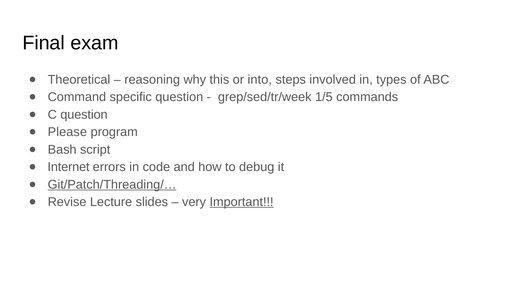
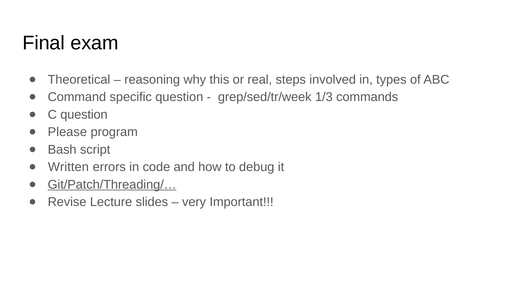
into: into -> real (260, 80)
1/5: 1/5 -> 1/3 (324, 97)
Internet: Internet -> Written (68, 167)
Important underline: present -> none (242, 202)
